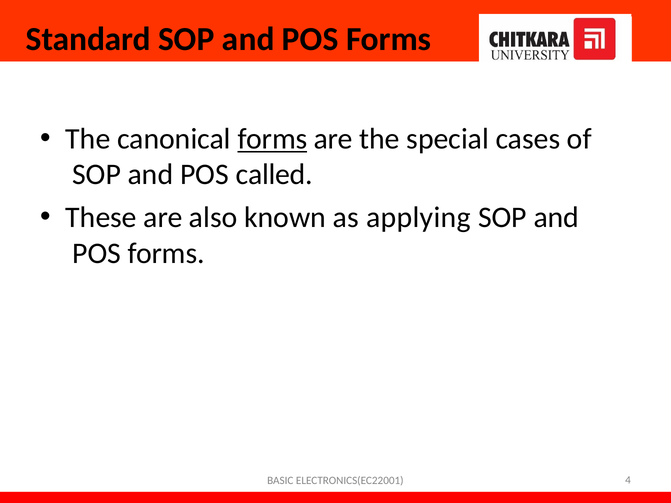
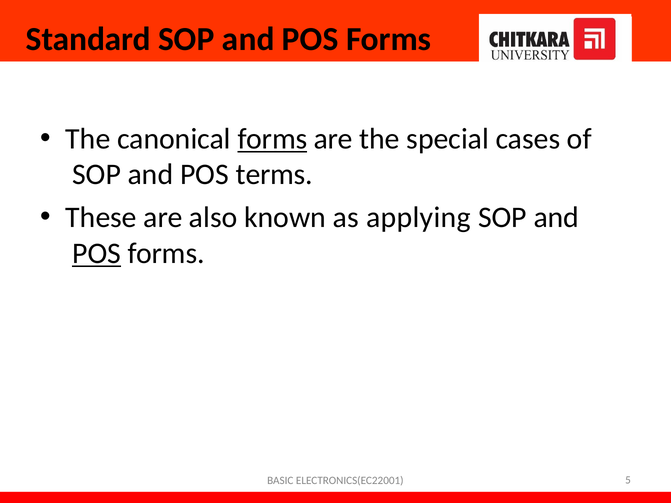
called: called -> terms (274, 175)
POS underline: none -> present (97, 253)
4: 4 -> 5 (628, 480)
